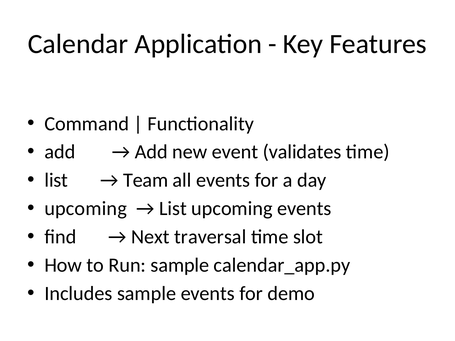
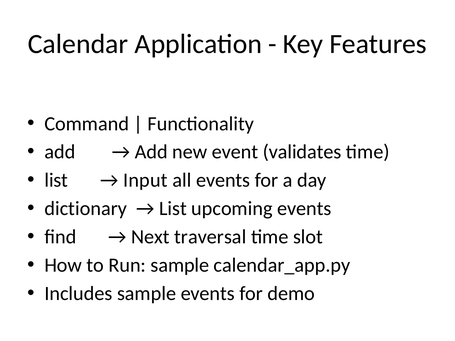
Team: Team -> Input (145, 180)
upcoming: upcoming -> dictionary (86, 209)
